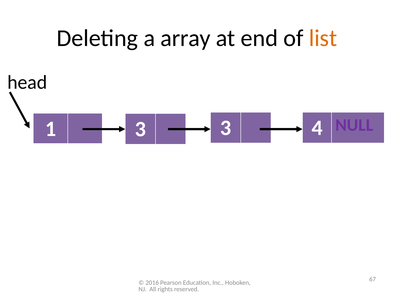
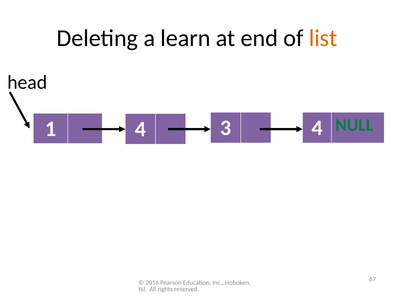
array: array -> learn (185, 38)
1 3: 3 -> 4 (140, 129)
NULL colour: purple -> green (354, 125)
